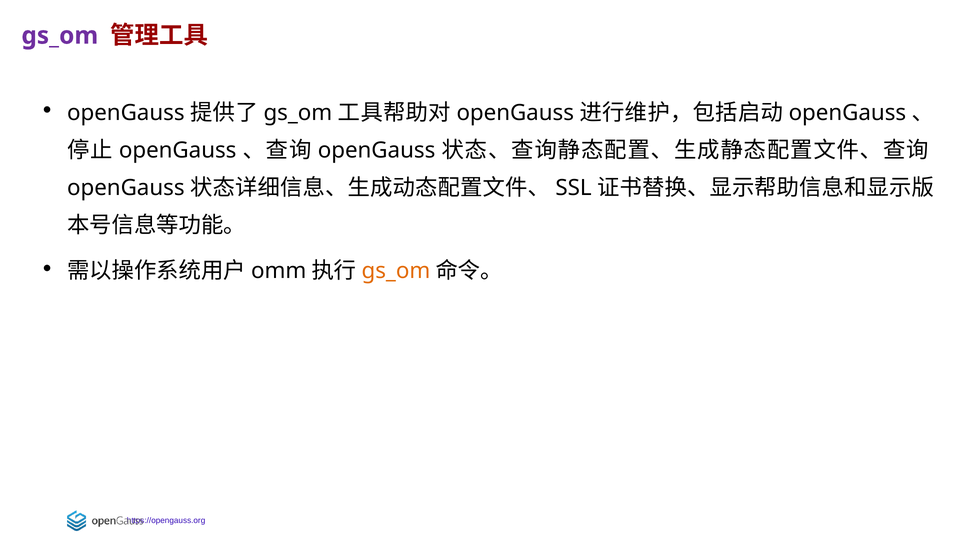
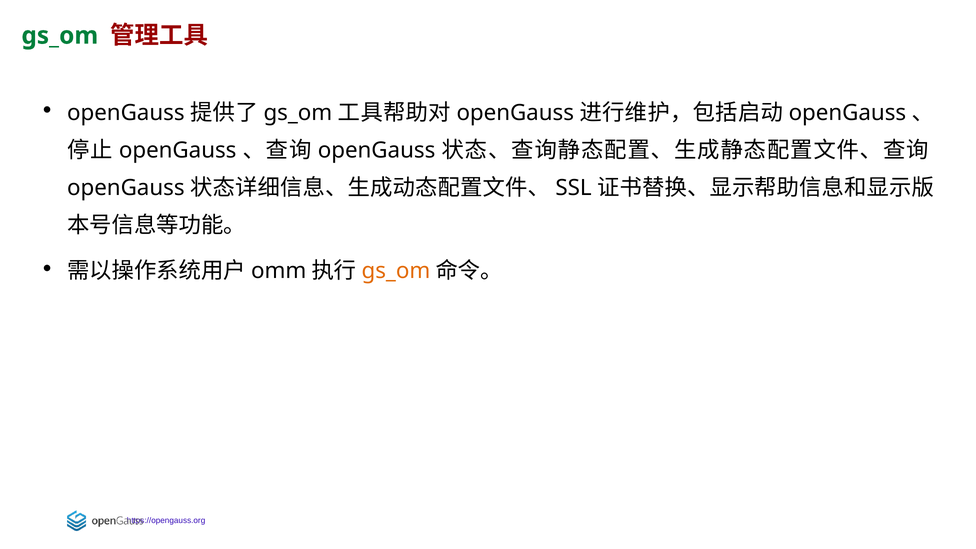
gs_om colour: purple -> green (60, 36)
